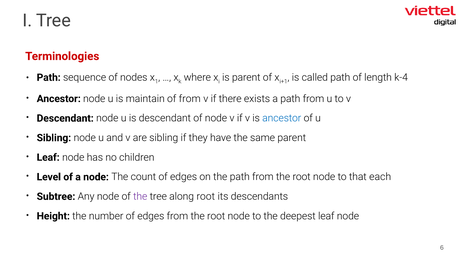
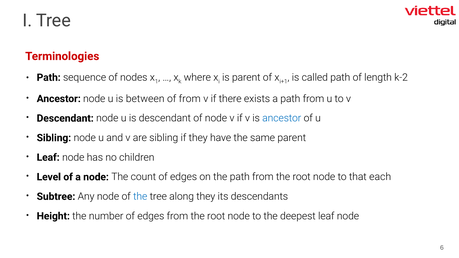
k-4: k-4 -> k-2 (401, 78)
maintain: maintain -> between (145, 99)
the colour: purple -> blue (140, 197)
along root: root -> they (206, 197)
